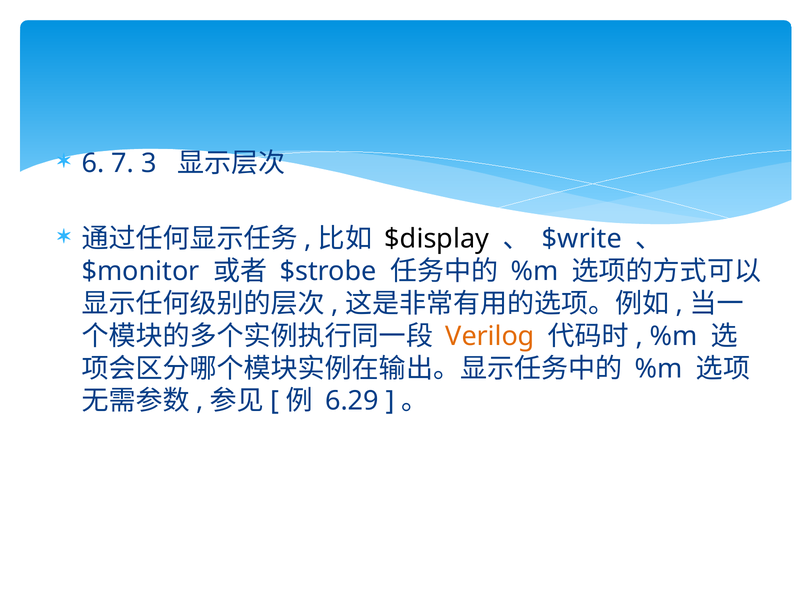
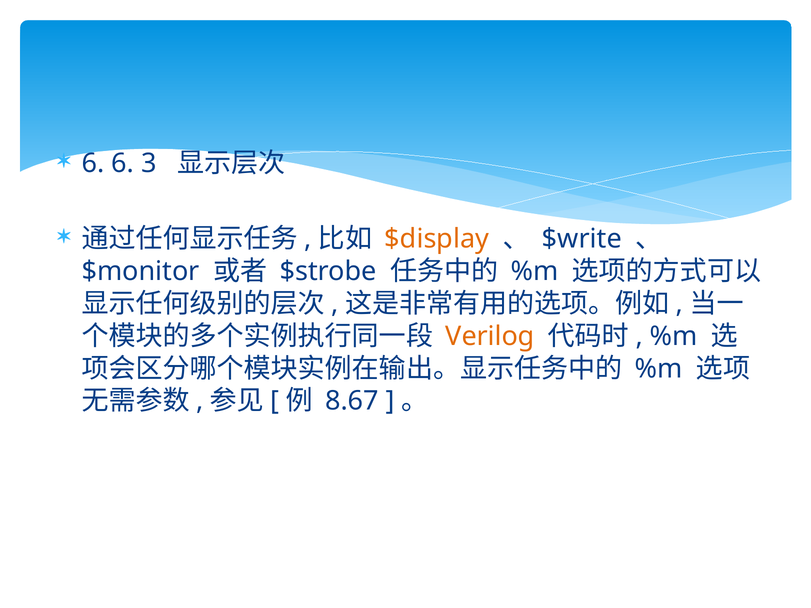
6 7: 7 -> 6 (123, 163)
$display colour: black -> orange (437, 239)
6.29: 6.29 -> 8.67 (352, 401)
